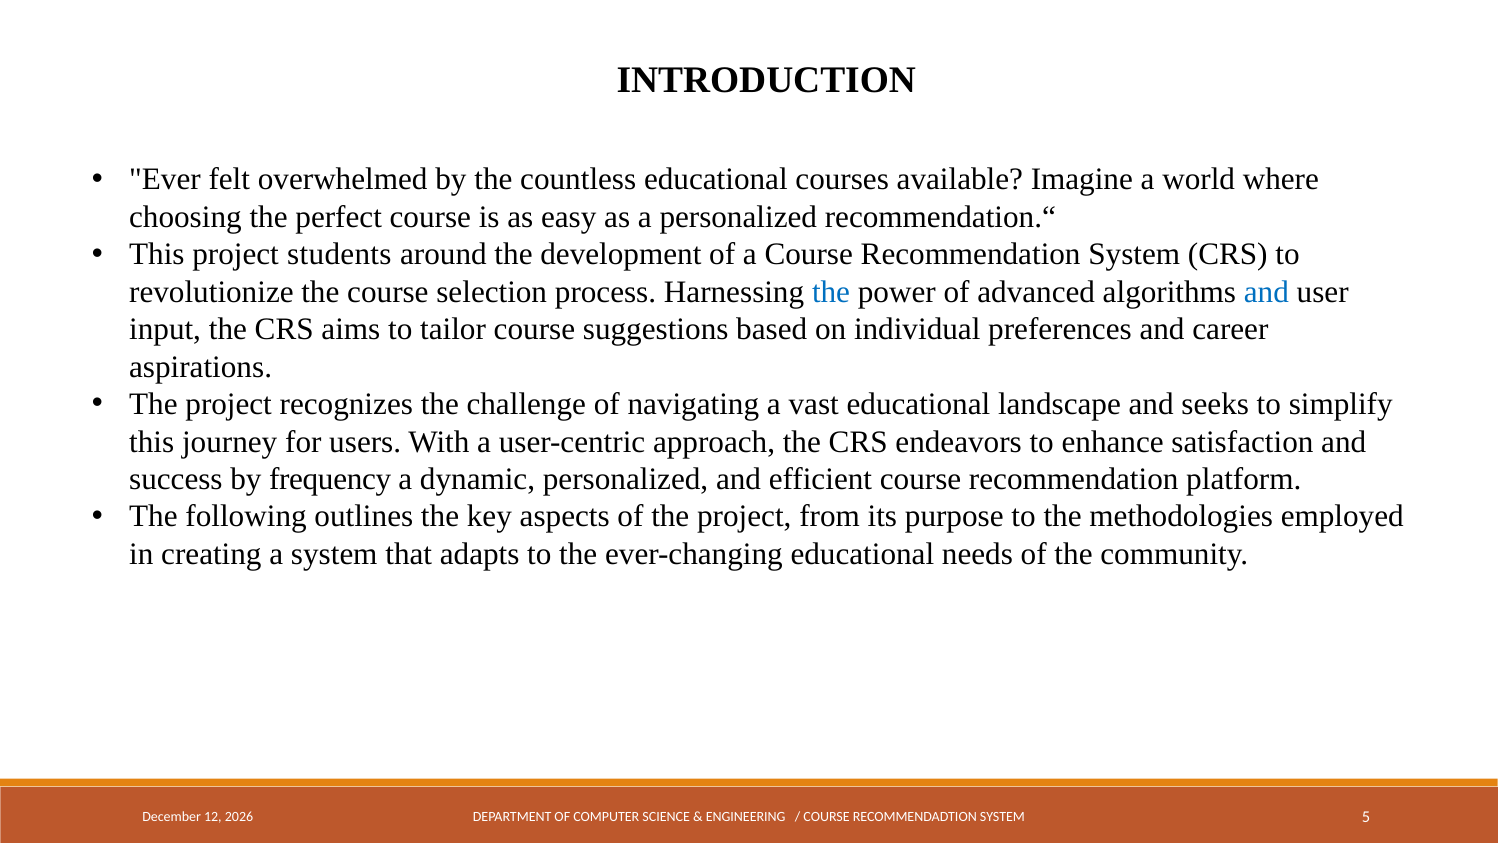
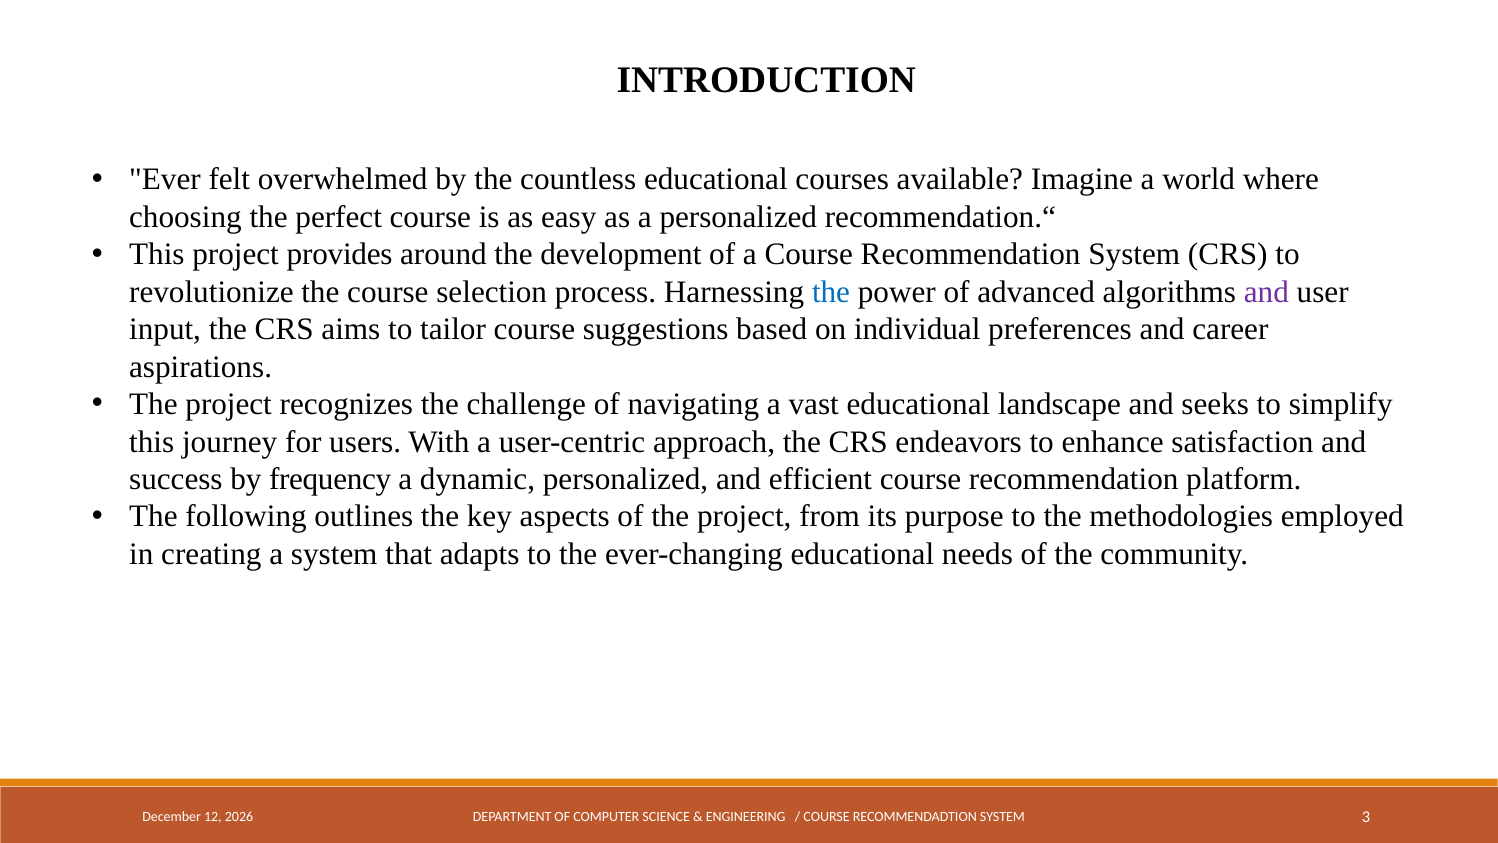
students: students -> provides (340, 254)
and colour: blue -> purple (1266, 292)
5: 5 -> 3 (1366, 817)
